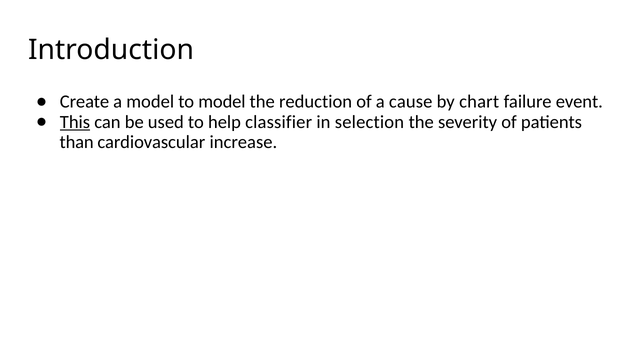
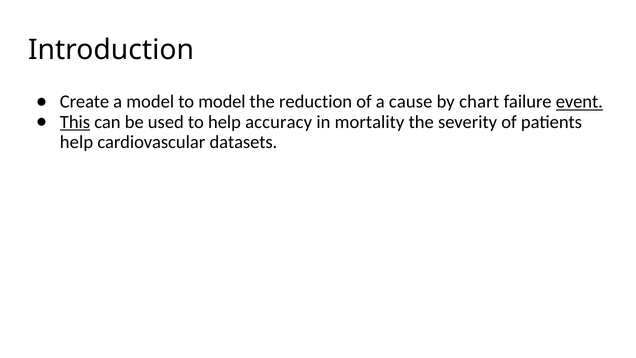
event underline: none -> present (579, 102)
classifier: classifier -> accuracy (279, 122)
selection: selection -> mortality (370, 122)
than: than -> help (76, 142)
increase: increase -> datasets (243, 142)
